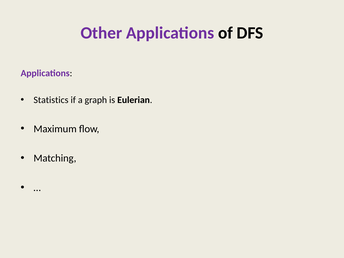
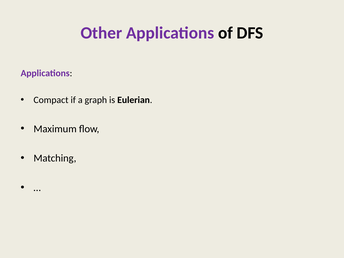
Statistics: Statistics -> Compact (51, 100)
